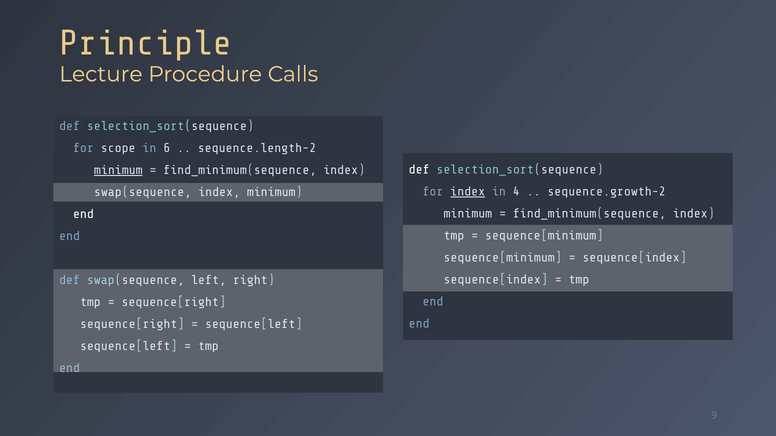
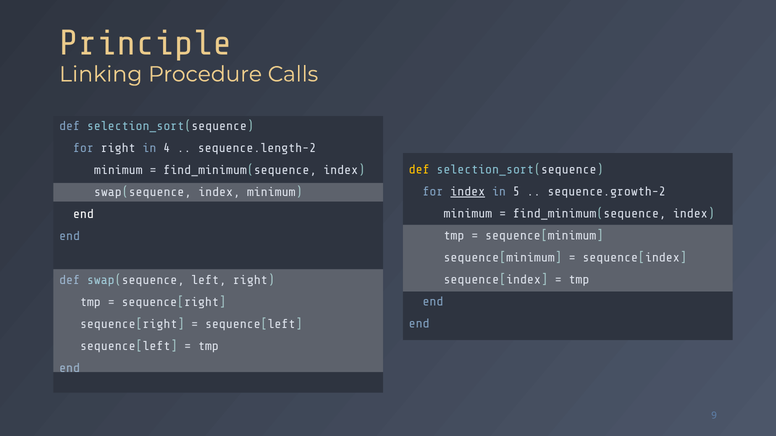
Lecture: Lecture -> Linking (101, 74)
for scope: scope -> right (118, 148)
6: 6 -> 4 (167, 148)
def colour: white -> yellow (419, 170)
minimum underline: present -> none (118, 170)
4: 4 -> 5 (516, 192)
